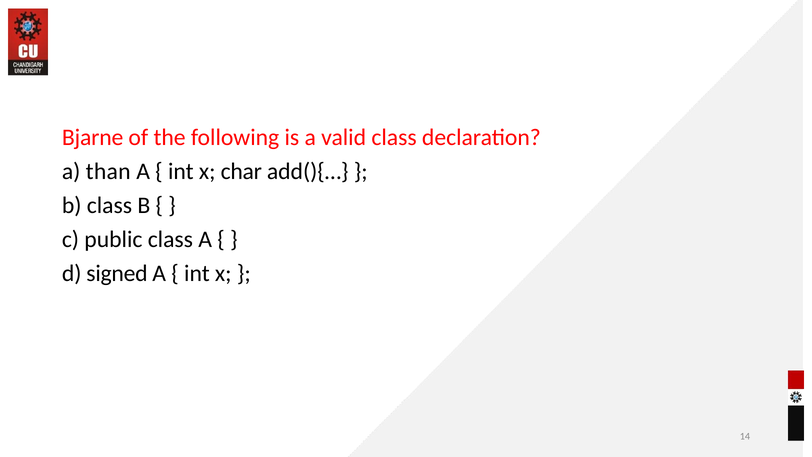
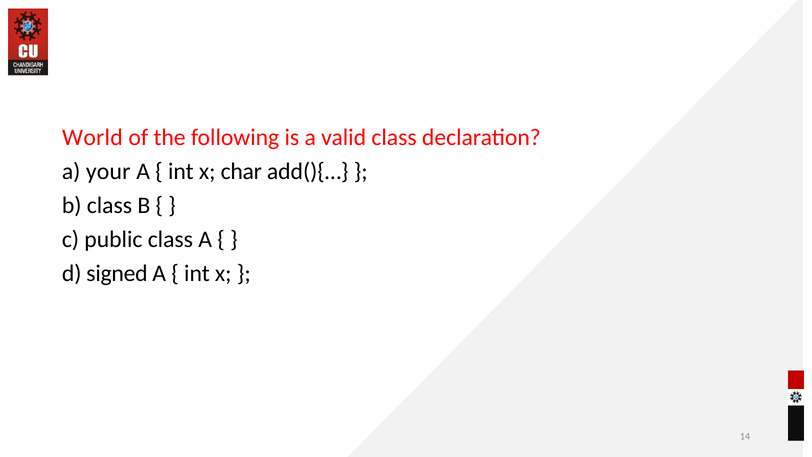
Bjarne: Bjarne -> World (92, 137)
than: than -> your (108, 171)
